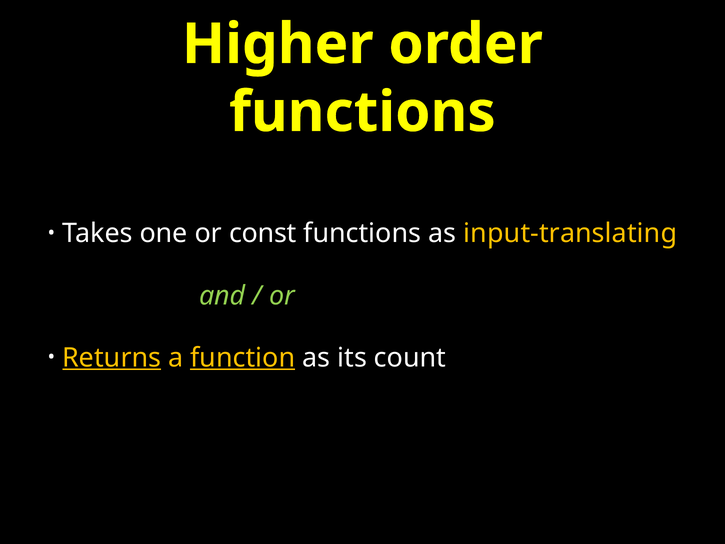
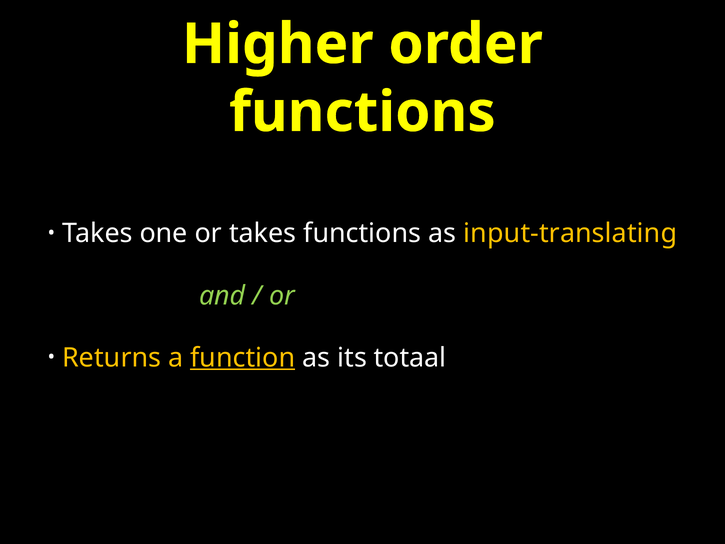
or const: const -> takes (263, 233)
Returns underline: present -> none (112, 358)
count: count -> totaal (410, 358)
